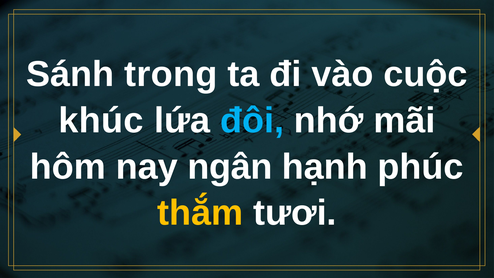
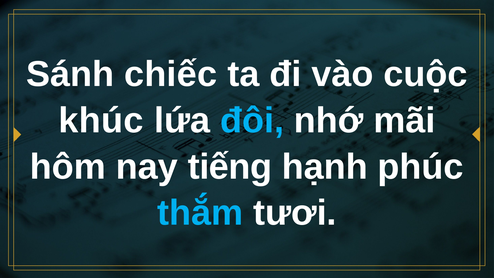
trong: trong -> chiếc (171, 74)
ngân: ngân -> tiếng (230, 167)
thắm colour: yellow -> light blue (200, 213)
